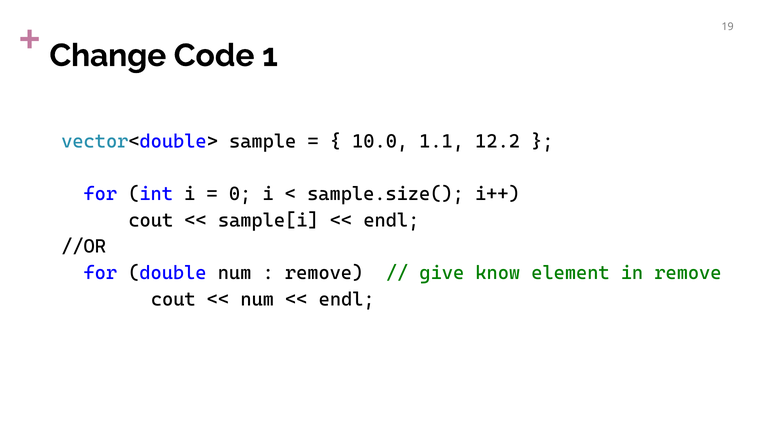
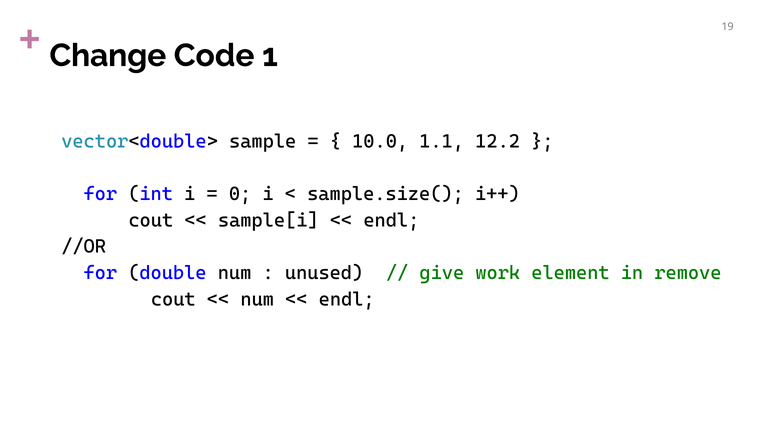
remove: remove -> unused (324, 273)
know: know -> work (498, 273)
